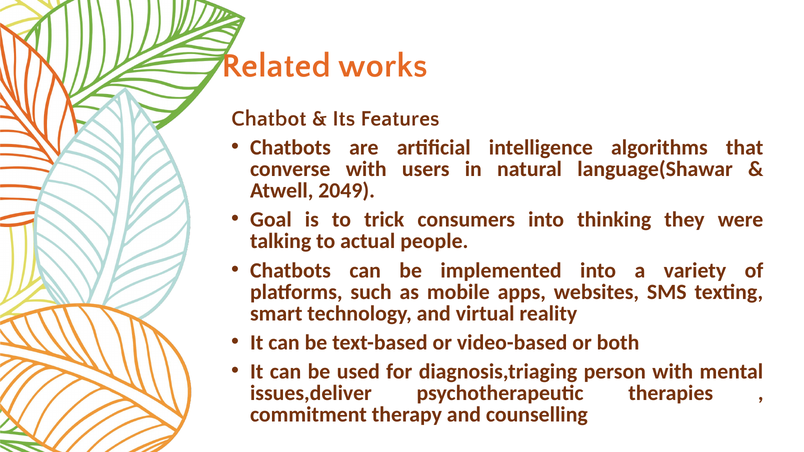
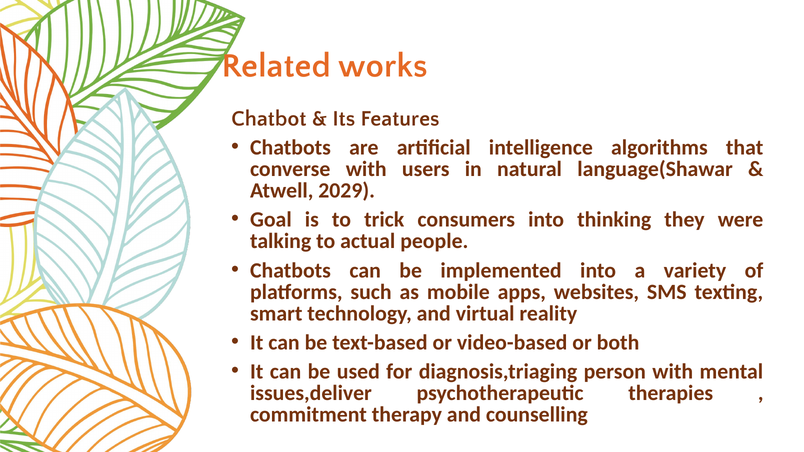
2049: 2049 -> 2029 (347, 191)
